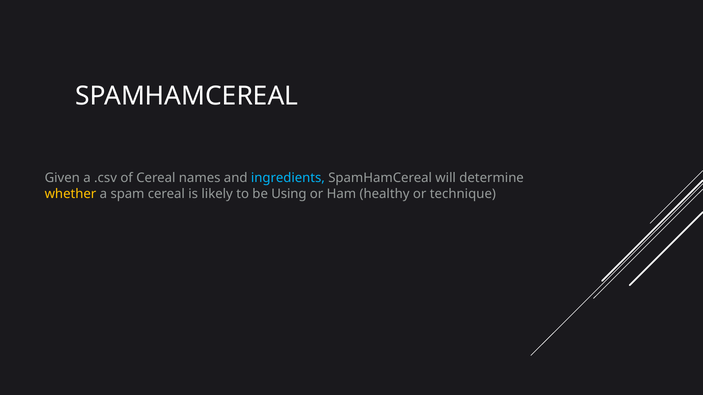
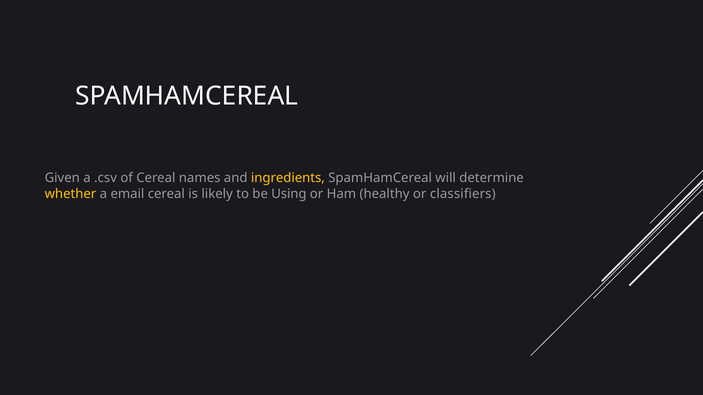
ingredients colour: light blue -> yellow (288, 178)
spam: spam -> email (127, 194)
technique: technique -> classifiers (463, 194)
